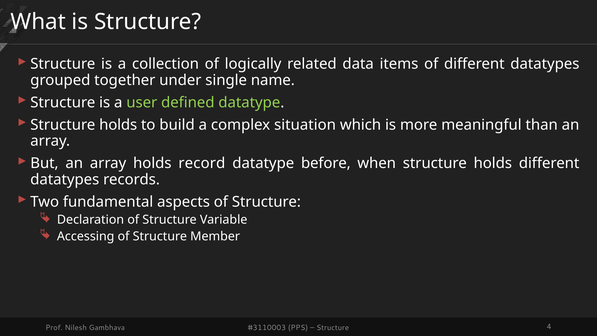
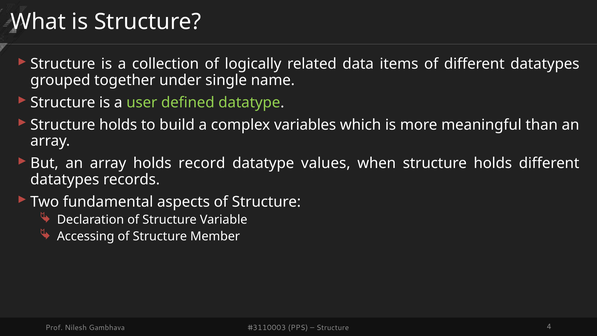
situation: situation -> variables (305, 125)
before: before -> values (326, 163)
